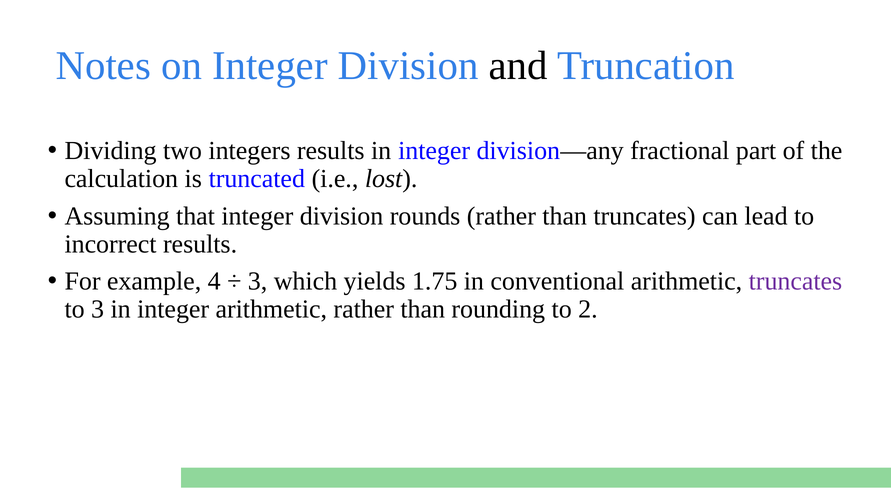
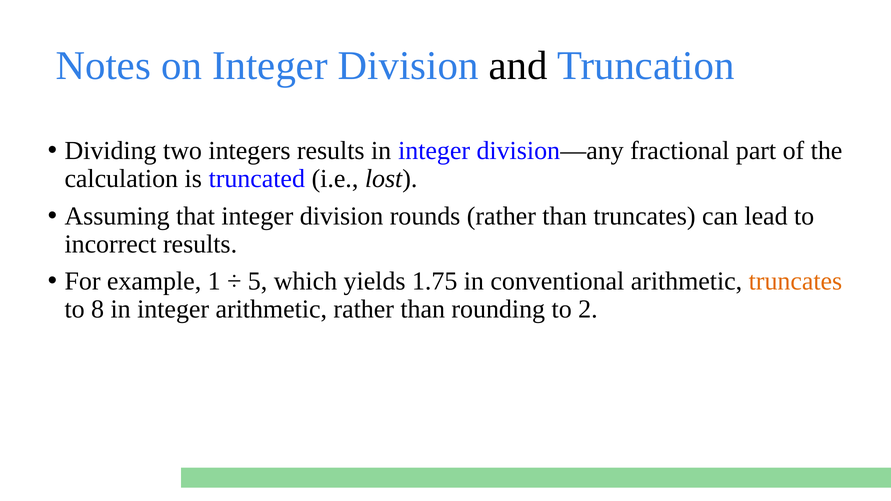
4: 4 -> 1 (214, 281)
3: 3 -> 5 (258, 281)
truncates colour: purple -> orange (795, 281)
to 3: 3 -> 8 (98, 309)
